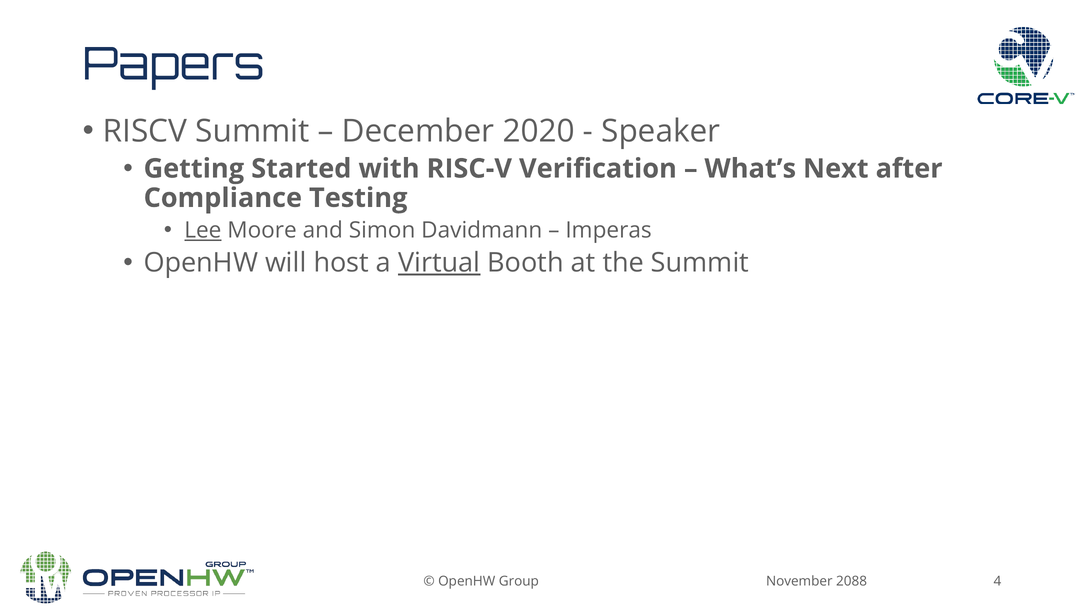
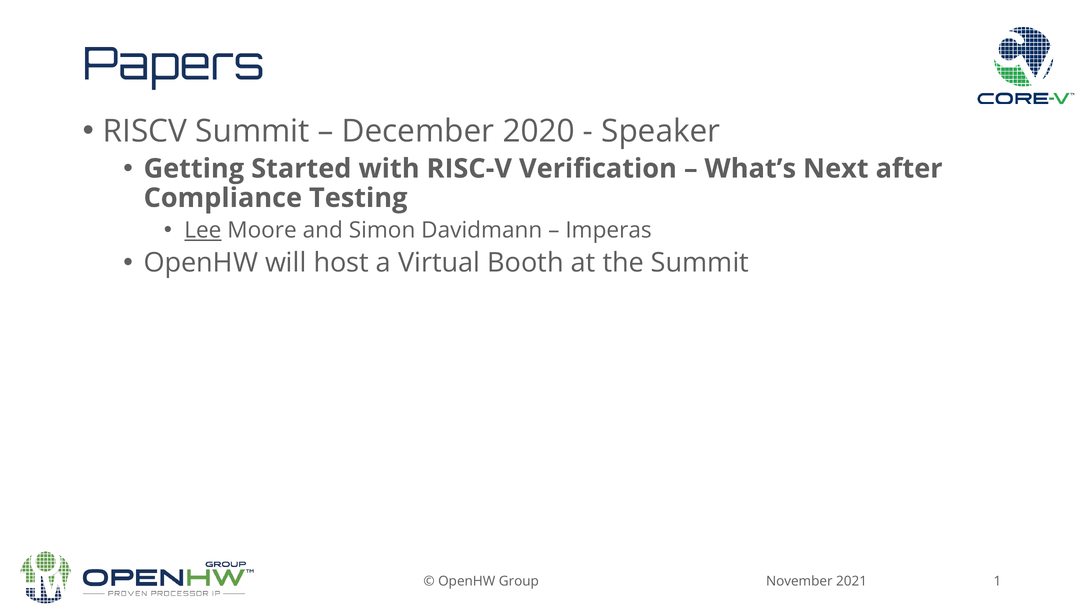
Virtual underline: present -> none (439, 263)
4: 4 -> 1 (997, 581)
2088: 2088 -> 2021 (852, 581)
